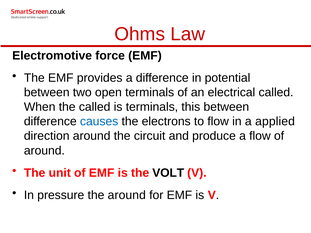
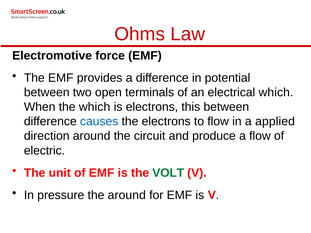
electrical called: called -> which (276, 93)
the called: called -> which (95, 107)
is terminals: terminals -> electrons (152, 107)
around: around -> electric (44, 151)
VOLT colour: black -> green (168, 173)
